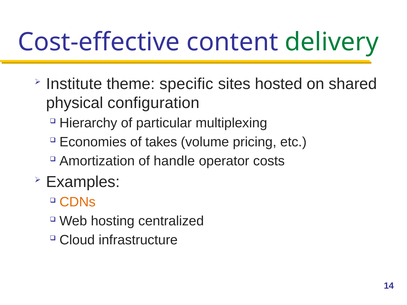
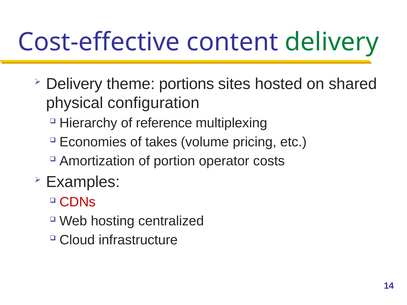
Institute: Institute -> Delivery (74, 84)
specific: specific -> portions (187, 84)
particular: particular -> reference (164, 123)
handle: handle -> portion (174, 161)
CDNs colour: orange -> red (78, 202)
